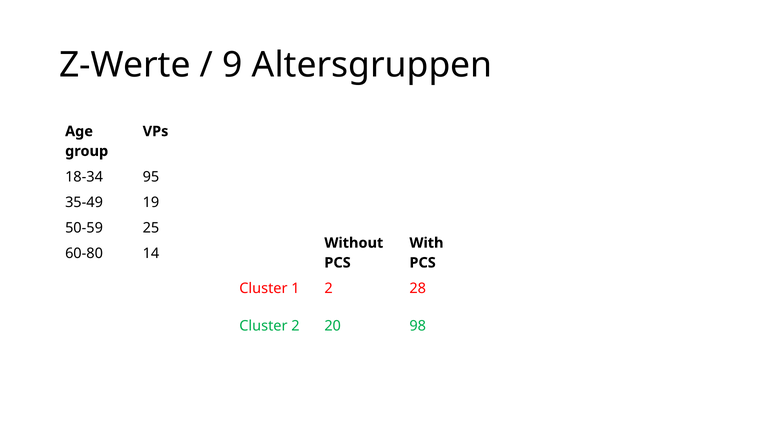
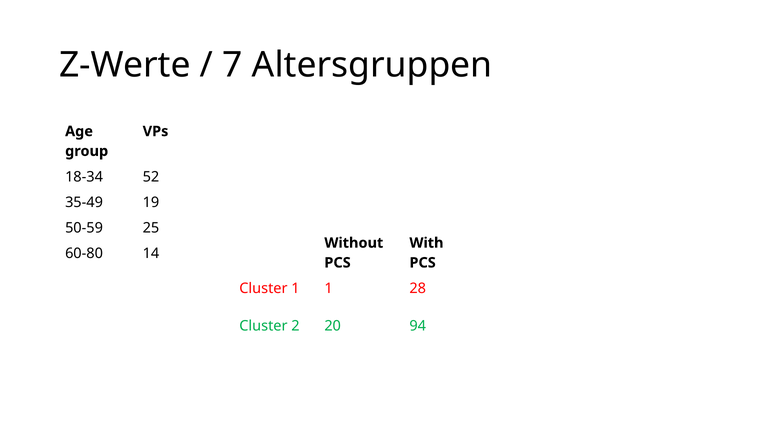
9: 9 -> 7 (233, 65)
95: 95 -> 52 (151, 177)
1 2: 2 -> 1 (329, 288)
98: 98 -> 94 (418, 326)
